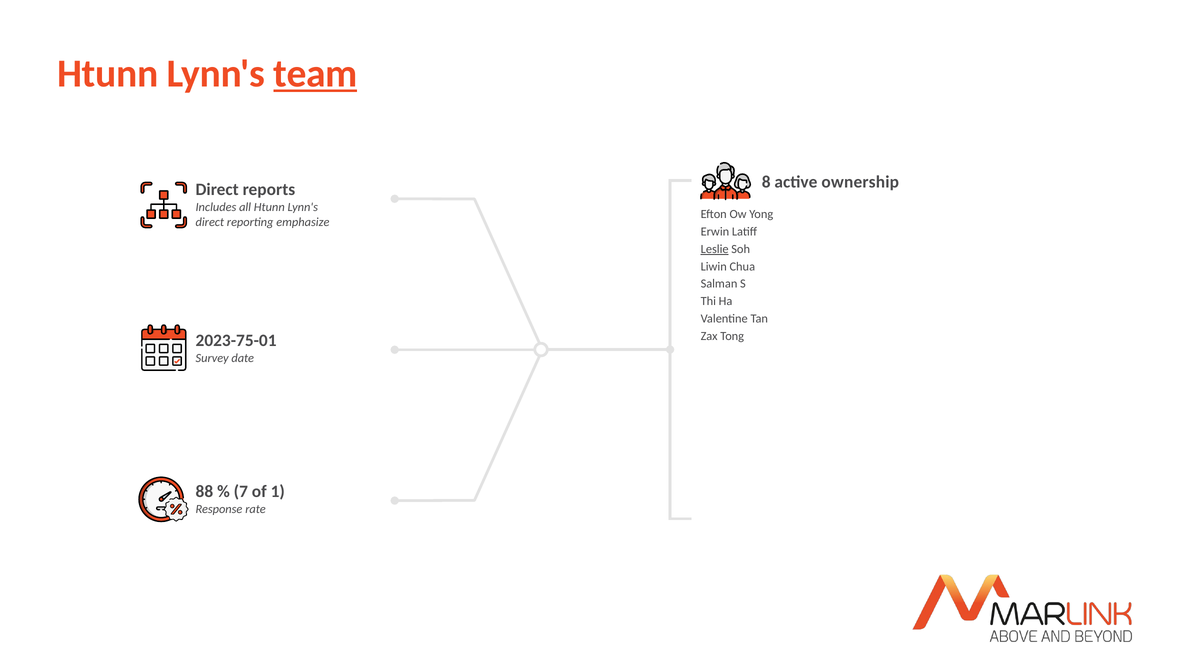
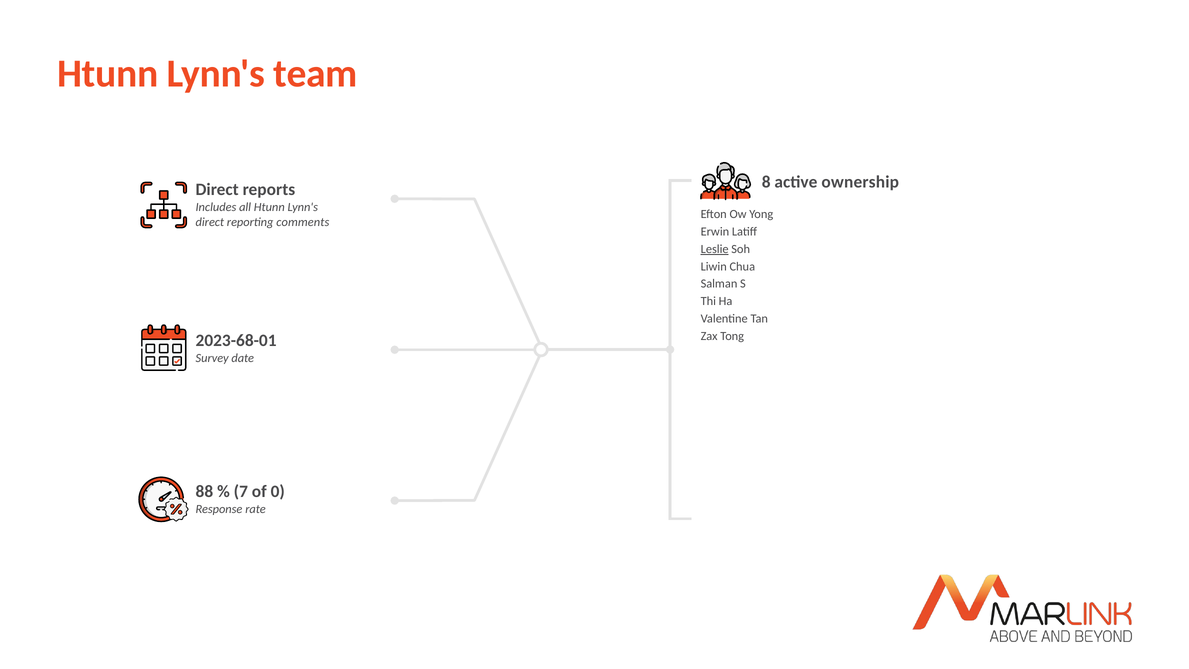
team underline: present -> none (315, 74)
emphasize: emphasize -> comments (303, 222)
2023-75-01: 2023-75-01 -> 2023-68-01 (236, 340)
1: 1 -> 0 (278, 491)
